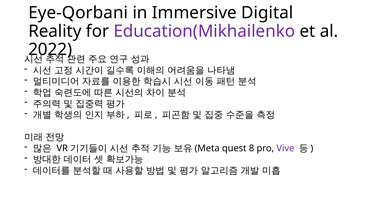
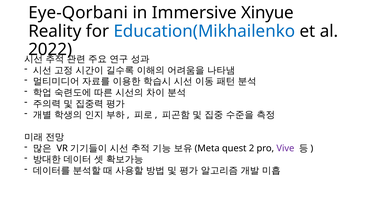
Digital: Digital -> Xinyue (267, 13)
Education(Mikhailenko colour: purple -> blue (204, 31)
8: 8 -> 2 (252, 148)
